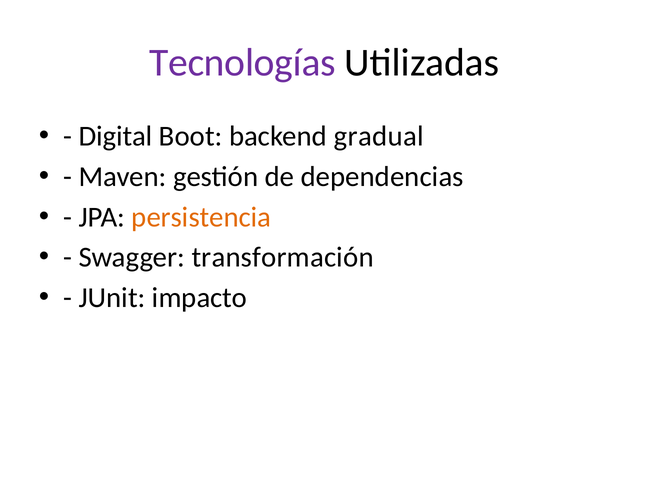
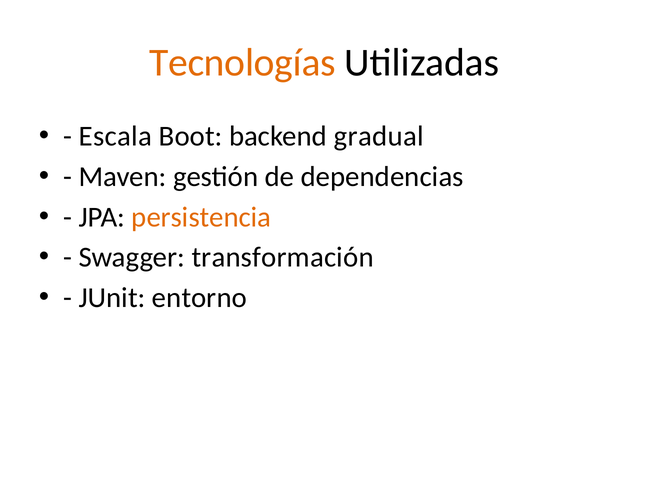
Tecnologías colour: purple -> orange (242, 63)
Digital: Digital -> Escala (115, 136)
impacto: impacto -> entorno (199, 298)
